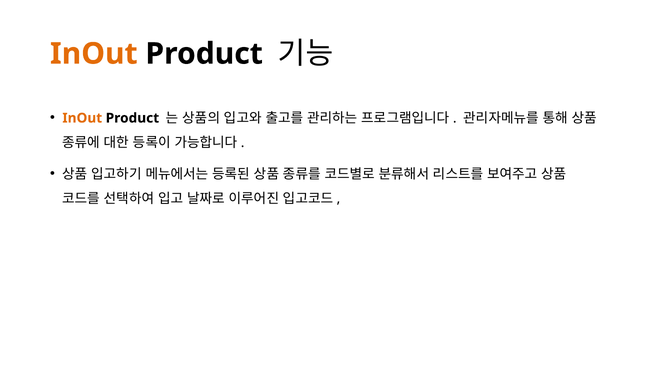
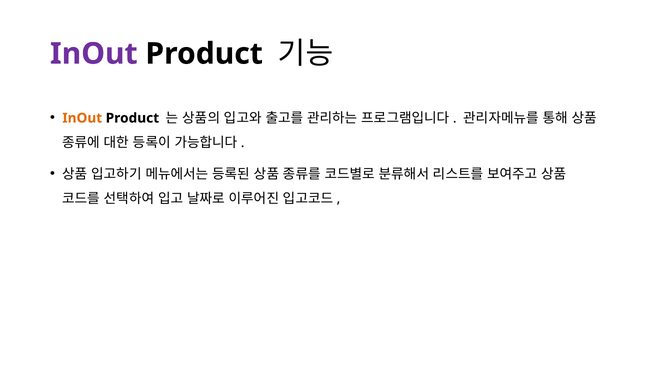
InOut colour: orange -> purple (94, 54)
